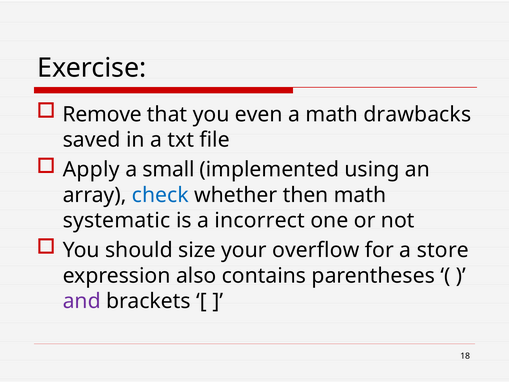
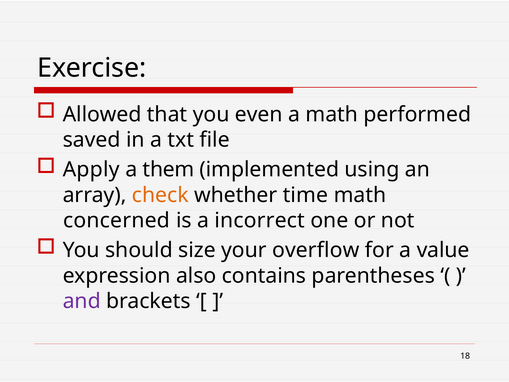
Remove: Remove -> Allowed (102, 114)
drawbacks: drawbacks -> performed (417, 114)
small: small -> them (169, 169)
check colour: blue -> orange (160, 195)
then: then -> time (305, 195)
systematic: systematic -> concerned (117, 220)
store: store -> value (443, 250)
